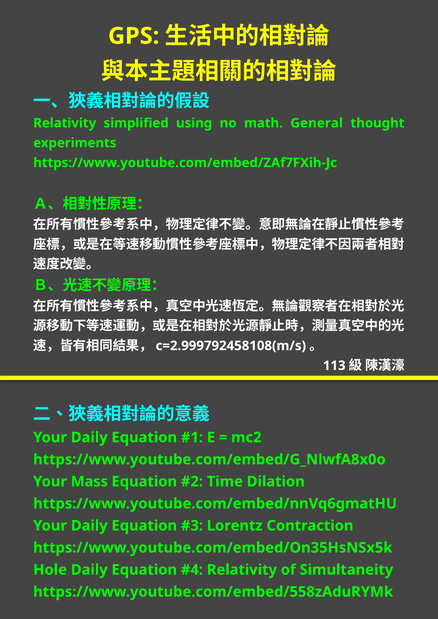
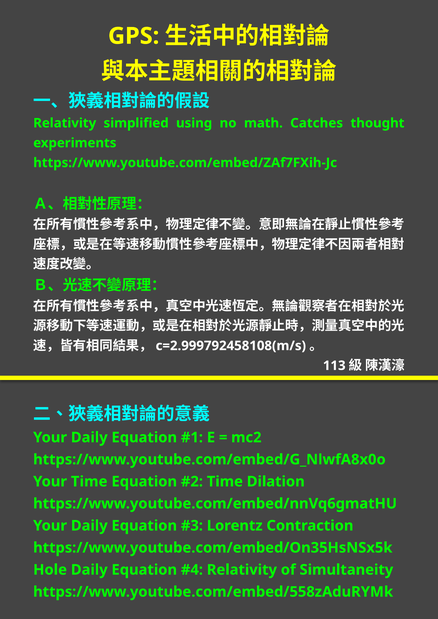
General: General -> Catches (317, 123)
Your Mass: Mass -> Time (89, 482)
